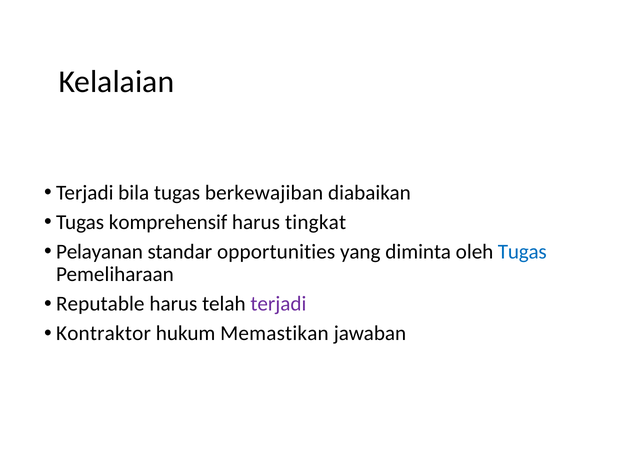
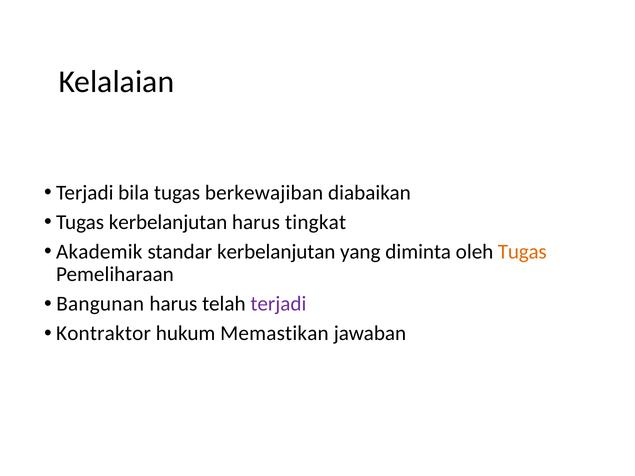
Tugas komprehensif: komprehensif -> kerbelanjutan (168, 222)
Pelayanan: Pelayanan -> Akademik (99, 252)
standar opportunities: opportunities -> kerbelanjutan (276, 252)
Tugas colour: blue -> orange (522, 252)
Reputable: Reputable -> Bangunan (100, 304)
